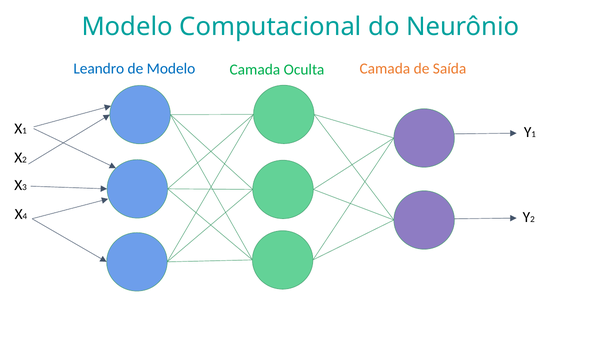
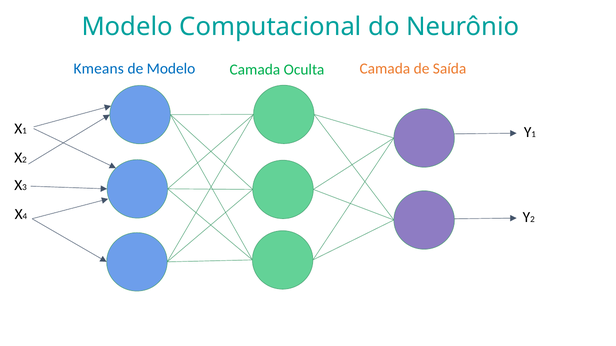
Leandro: Leandro -> Kmeans (99, 69)
